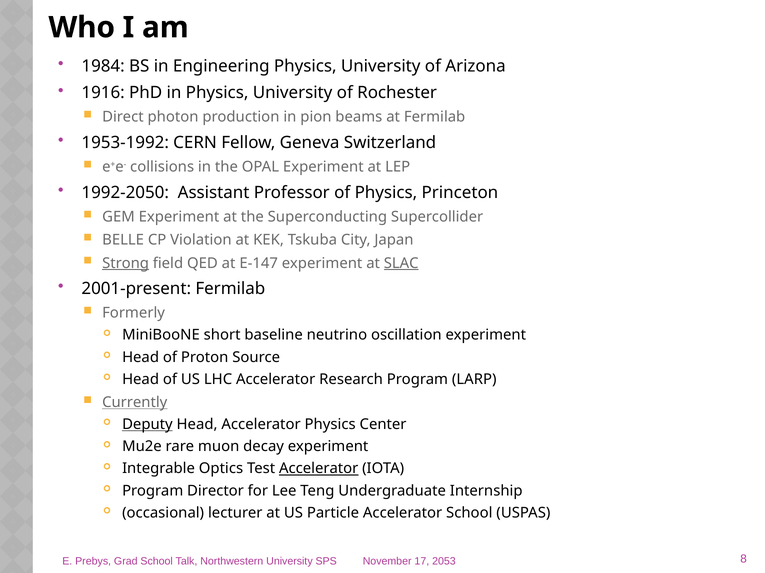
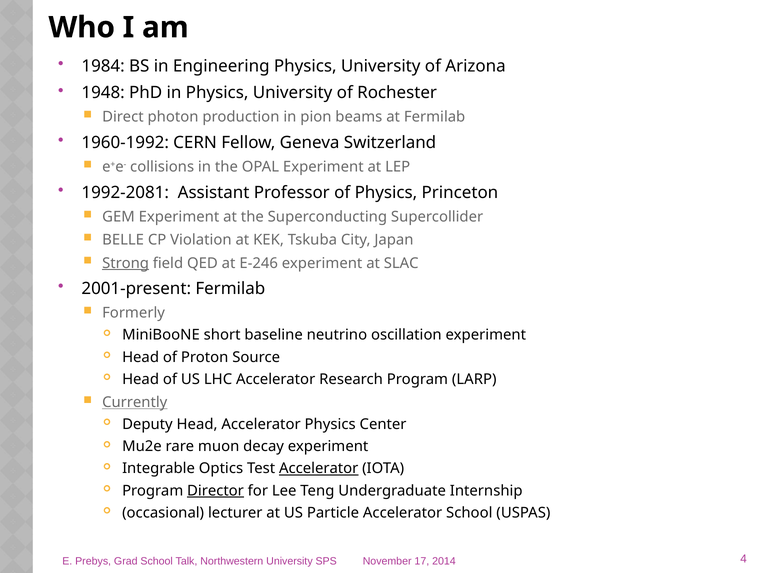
1916: 1916 -> 1948 (103, 93)
1953-1992: 1953-1992 -> 1960-1992 (125, 143)
1992-2050: 1992-2050 -> 1992-2081 (125, 193)
E-147: E-147 -> E-246 (259, 263)
SLAC underline: present -> none (401, 263)
Deputy underline: present -> none (147, 425)
Director underline: none -> present (215, 491)
2053: 2053 -> 2014 (444, 562)
8: 8 -> 4 (744, 560)
